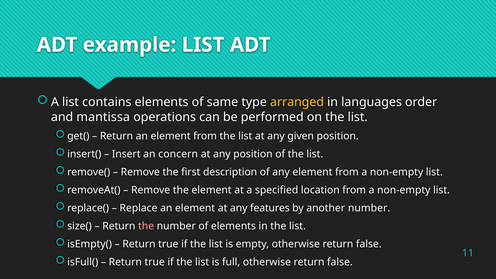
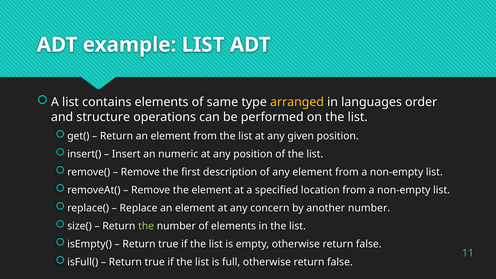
mantissa: mantissa -> structure (103, 117)
concern: concern -> numeric (178, 154)
features: features -> concern (270, 208)
the colour: pink -> light green (146, 226)
